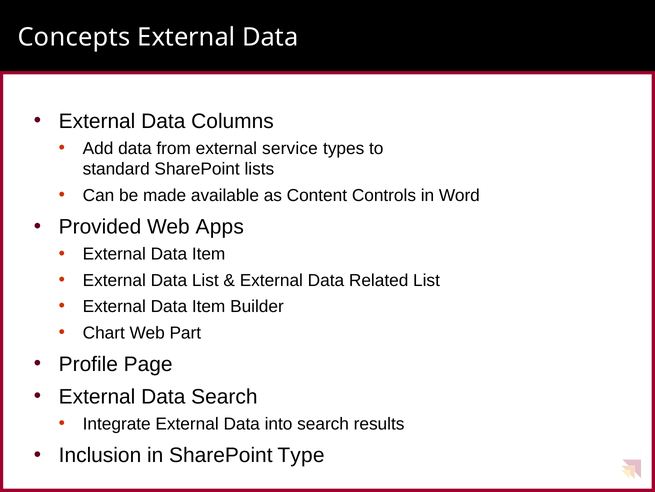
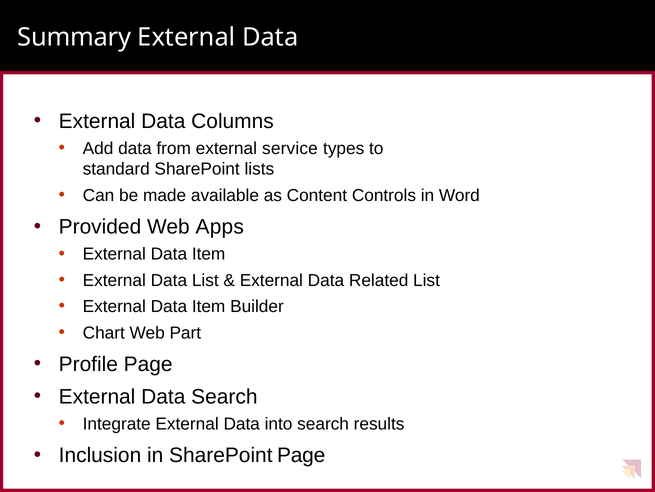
Concepts: Concepts -> Summary (74, 37)
SharePoint Type: Type -> Page (301, 455)
